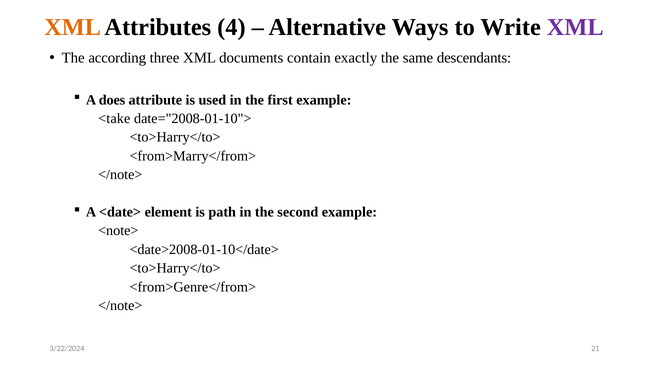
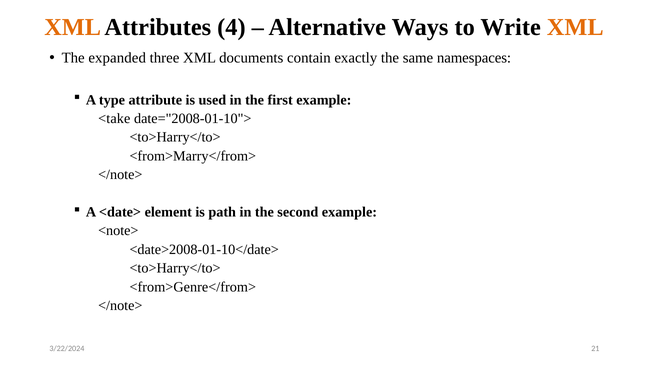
XML colour: purple -> orange (575, 27)
according: according -> expanded (117, 58)
descendants: descendants -> namespaces (474, 58)
does: does -> type (112, 100)
